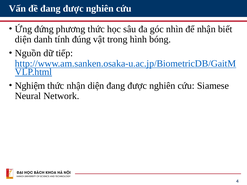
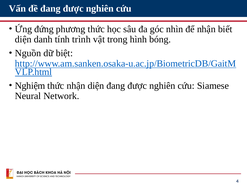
đúng: đúng -> trình (81, 39)
tiếp: tiếp -> biệt (64, 53)
